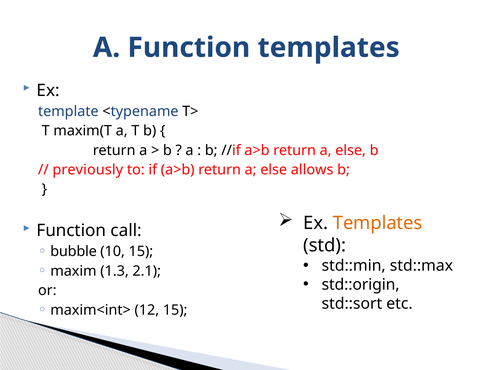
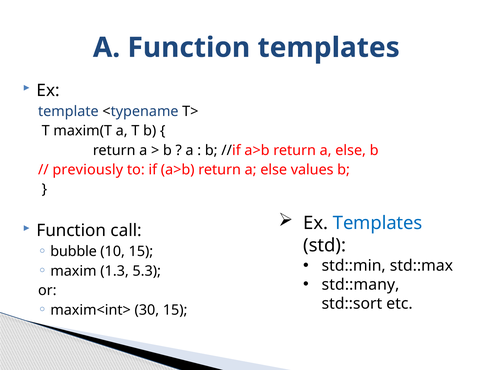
allows: allows -> values (312, 170)
Templates colour: orange -> blue (378, 223)
2.1: 2.1 -> 5.3 (147, 271)
std::origin: std::origin -> std::many (361, 284)
12: 12 -> 30 (147, 310)
